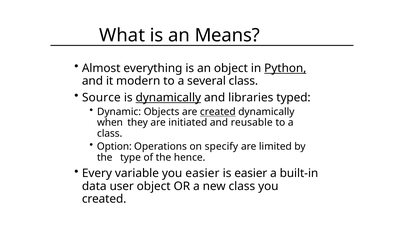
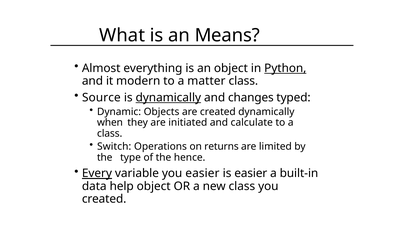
several: several -> matter (206, 81)
libraries: libraries -> changes (251, 98)
created underline: present -> none (218, 112)
reusable: reusable -> calculate (252, 123)
Option: Option -> Switch (114, 147)
specify: specify -> returns (222, 147)
Every underline: none -> present (97, 174)
user: user -> help (122, 186)
